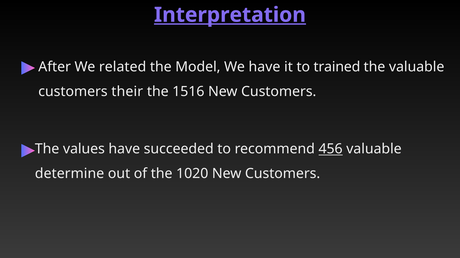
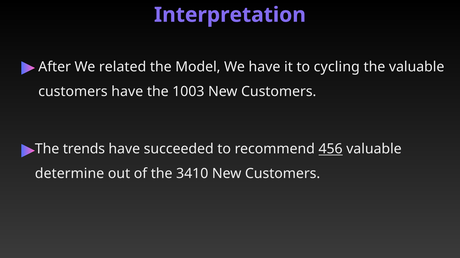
Interpretation underline: present -> none (230, 15)
trained: trained -> cycling (337, 67)
customers their: their -> have (127, 92)
1516: 1516 -> 1003 (188, 92)
values: values -> trends (84, 149)
1020: 1020 -> 3410 (192, 174)
